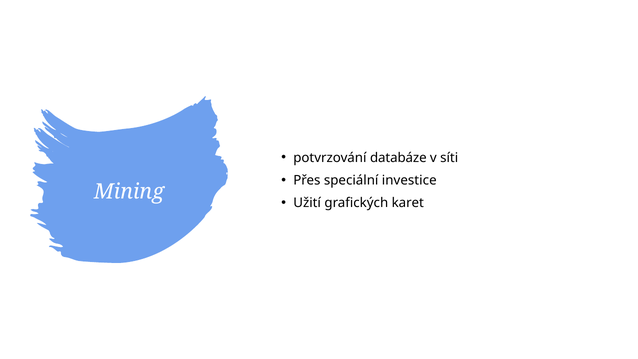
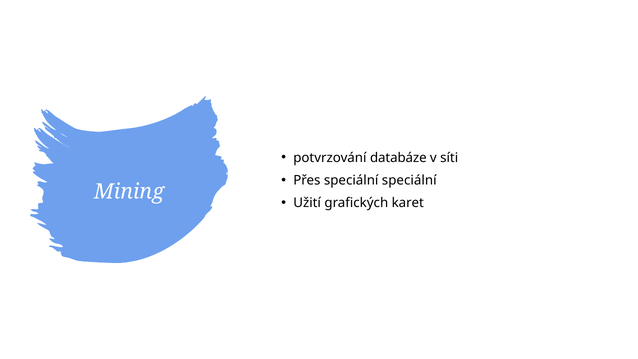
speciální investice: investice -> speciální (409, 180)
